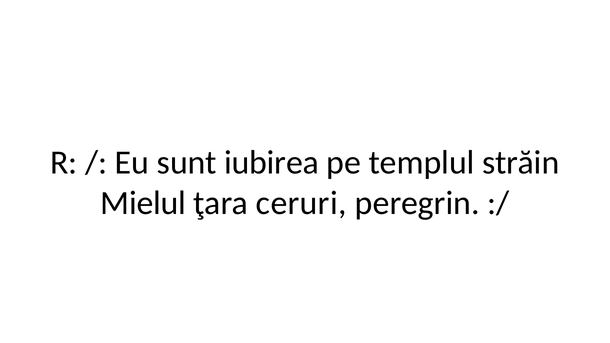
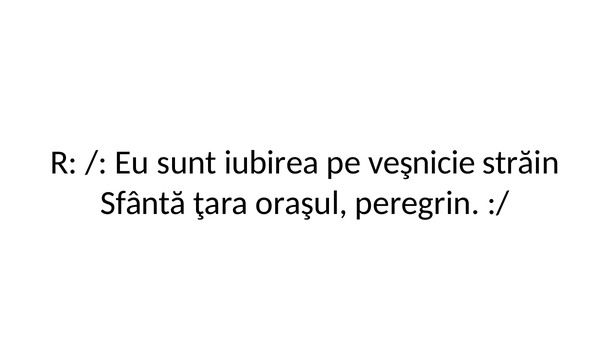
templul: templul -> veşnicie (422, 163)
Mielul: Mielul -> Sfântă (143, 203)
ceruri: ceruri -> oraşul (302, 203)
